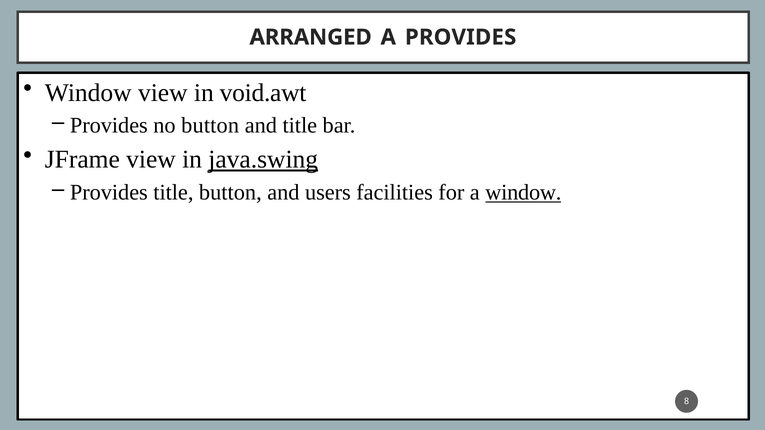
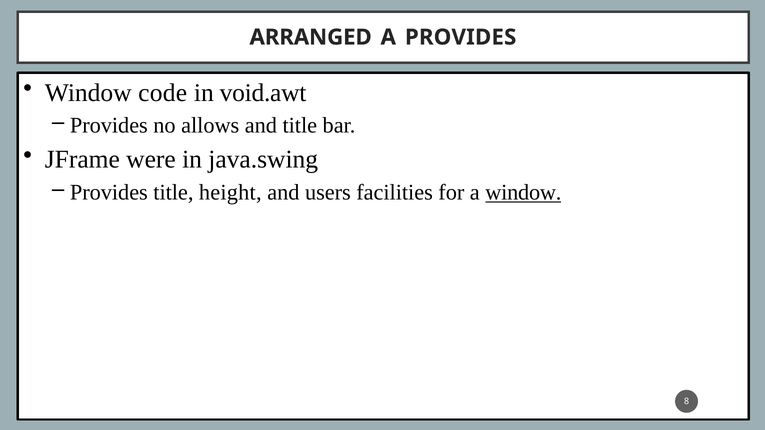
Window view: view -> code (163, 93)
no button: button -> allows (210, 126)
JFrame view: view -> were (151, 160)
java.swing underline: present -> none (263, 160)
title button: button -> height (230, 193)
